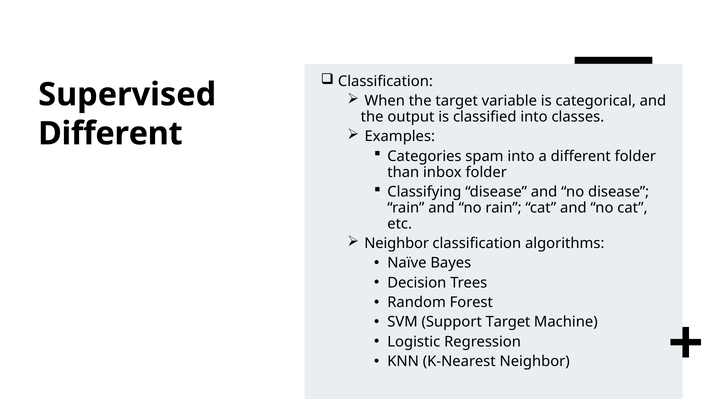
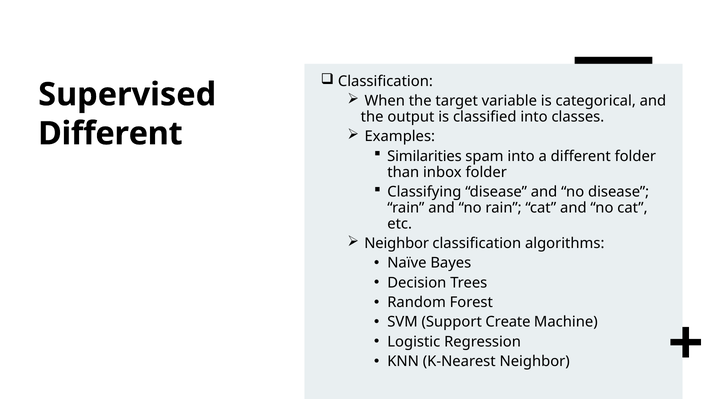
Categories: Categories -> Similarities (424, 156)
Support Target: Target -> Create (508, 322)
